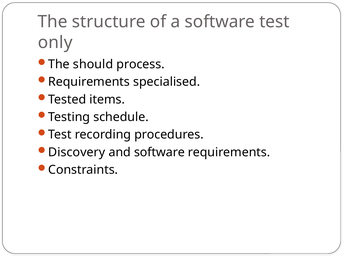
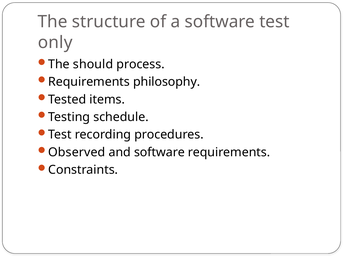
specialised: specialised -> philosophy (167, 82)
Discovery: Discovery -> Observed (77, 152)
